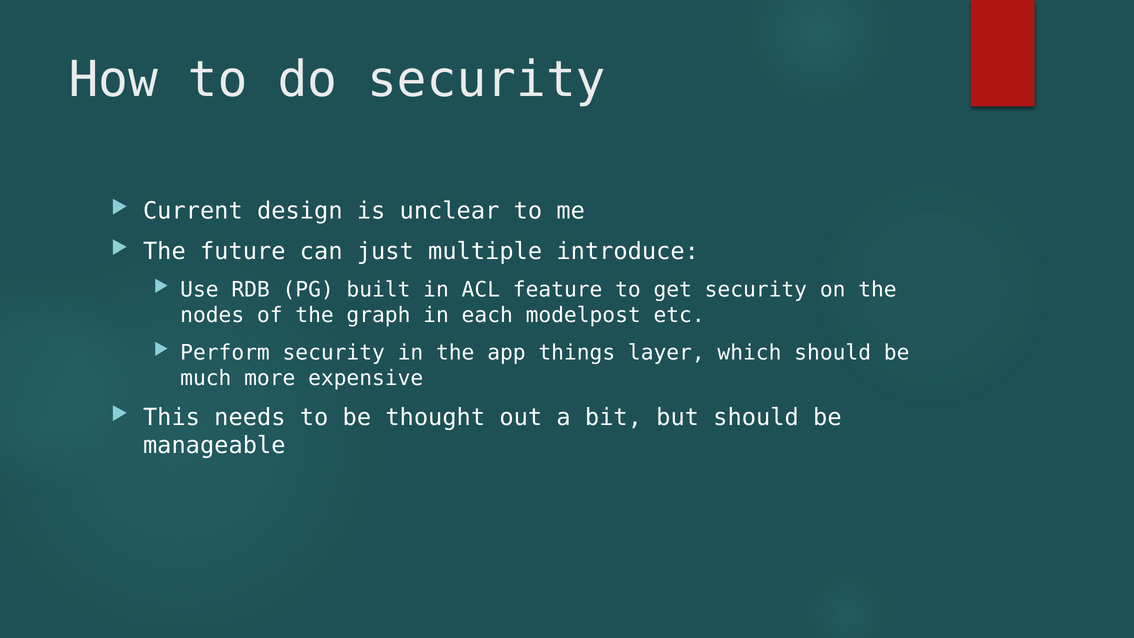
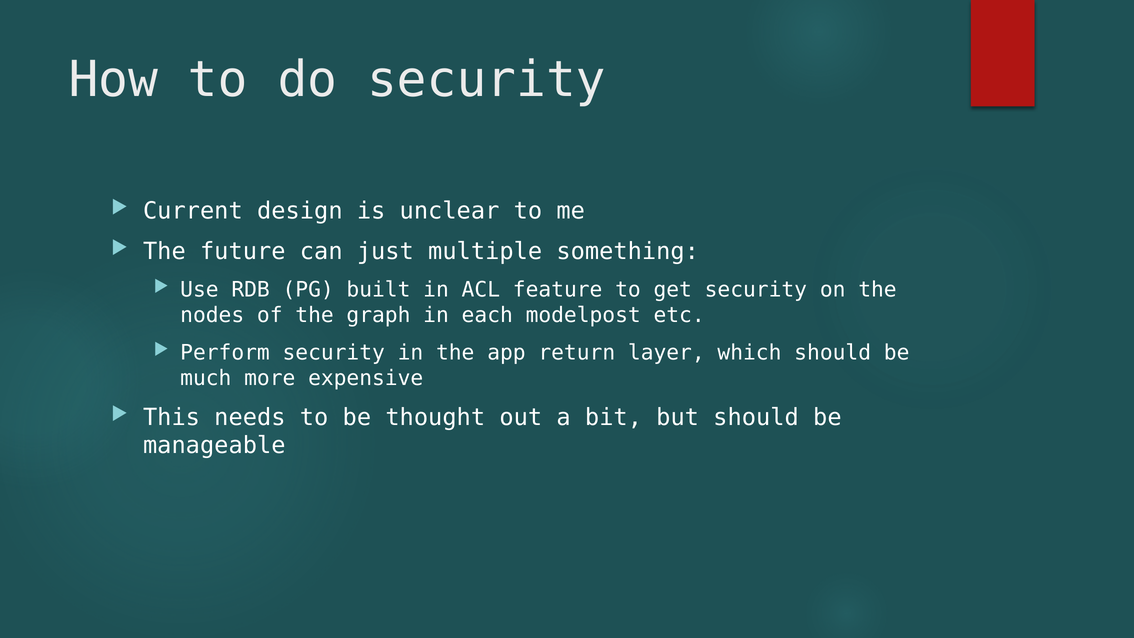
introduce: introduce -> something (628, 251)
things: things -> return (577, 353)
